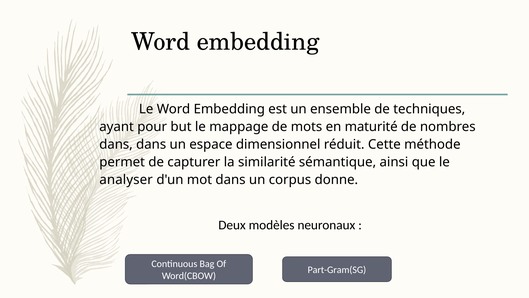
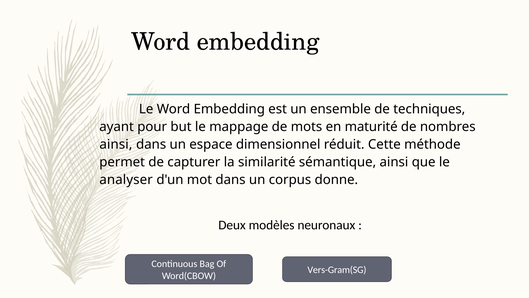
dans: dans -> ainsi (116, 144)
Part-Gram(SG: Part-Gram(SG -> Vers-Gram(SG (337, 269)
